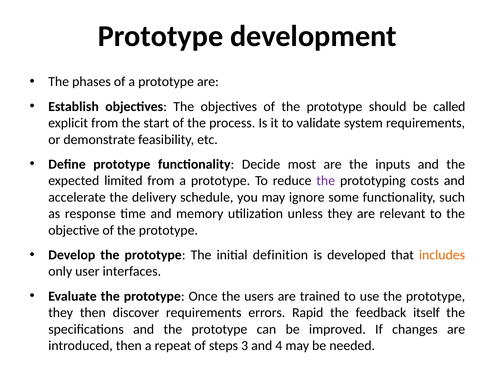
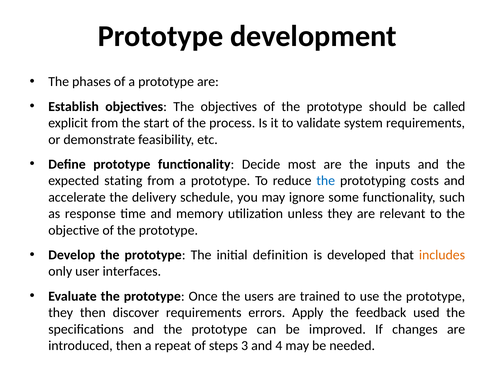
limited: limited -> stating (123, 181)
the colour: purple -> blue (326, 181)
Rapid: Rapid -> Apply (308, 313)
itself: itself -> used (426, 313)
